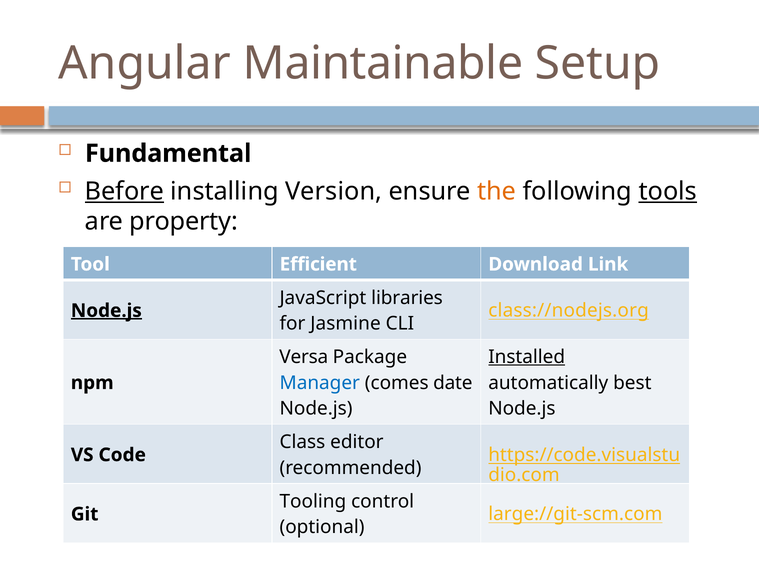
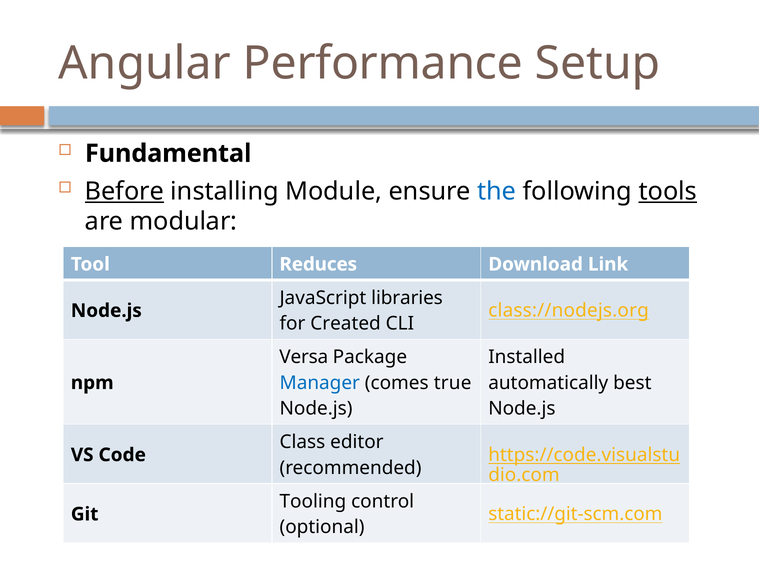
Maintainable: Maintainable -> Performance (383, 63)
Version: Version -> Module (334, 191)
the colour: orange -> blue (497, 191)
property: property -> modular (184, 222)
Efficient: Efficient -> Reduces (318, 264)
Node.js underline: present -> none (106, 311)
Jasmine: Jasmine -> Created (346, 324)
Installed underline: present -> none (527, 357)
date: date -> true (453, 383)
large://git-scm.com: large://git-scm.com -> static://git-scm.com (575, 514)
